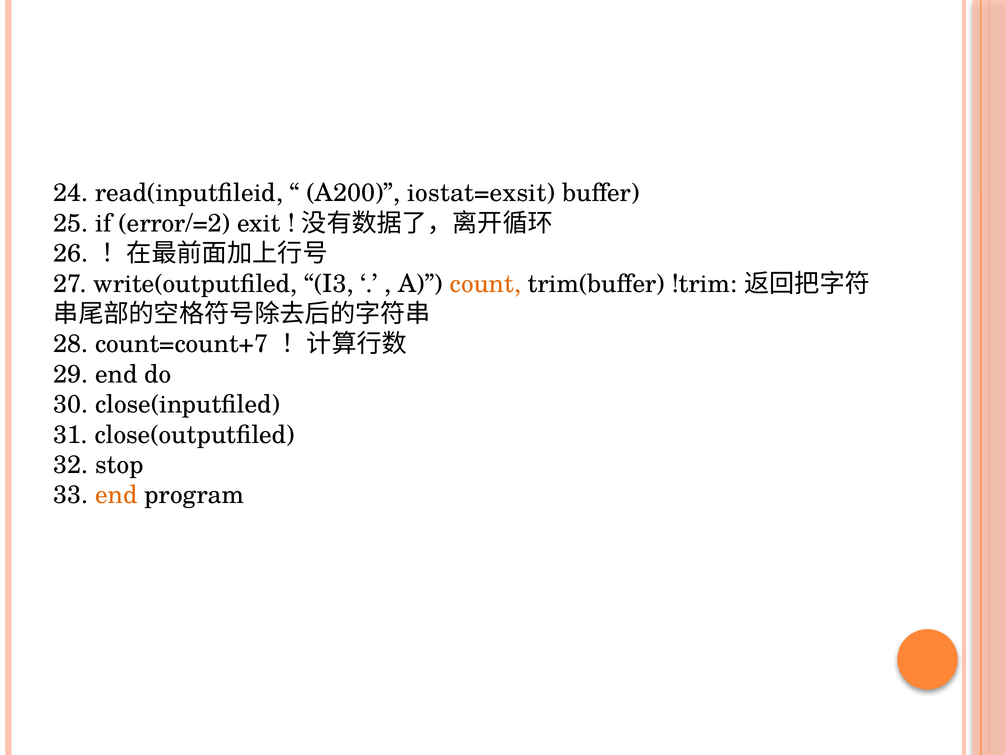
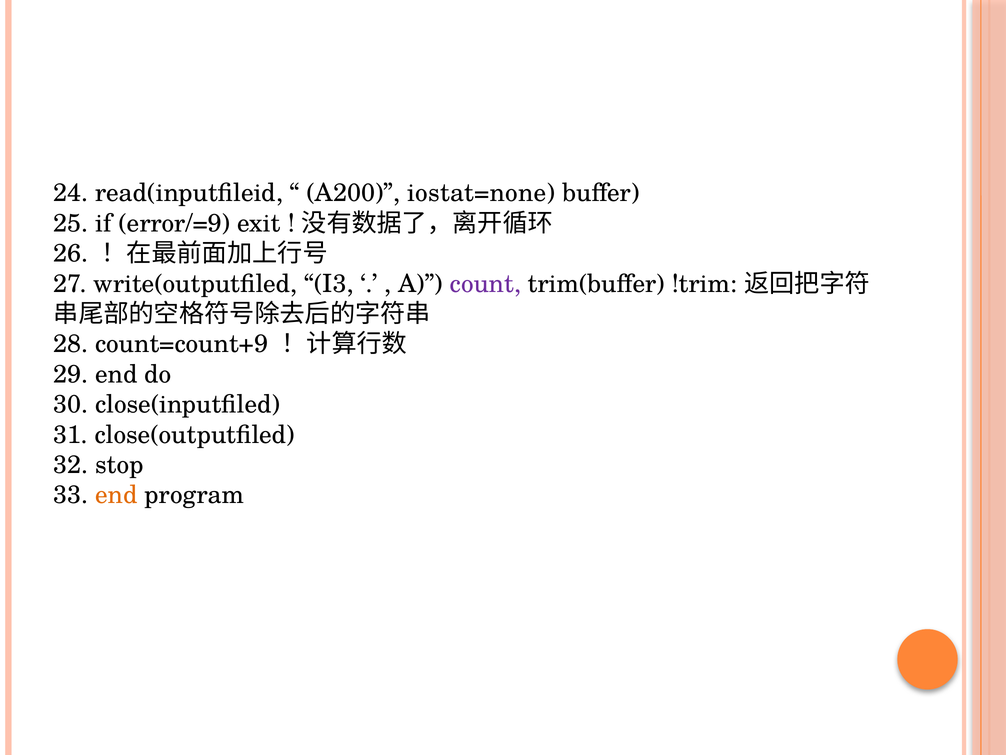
iostat=exsit: iostat=exsit -> iostat=none (481, 193)
error/=2: error/=2 -> error/=9 (174, 223)
count colour: orange -> purple (485, 284)
count=count+7: count=count+7 -> count=count+9 (182, 344)
